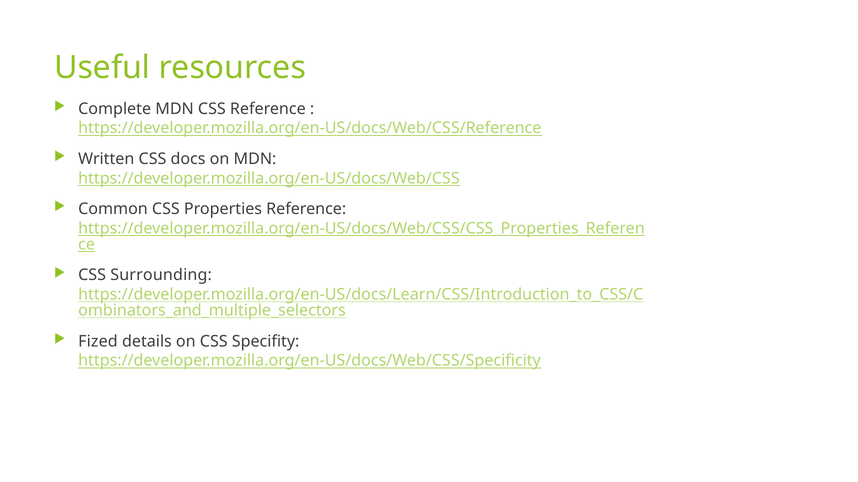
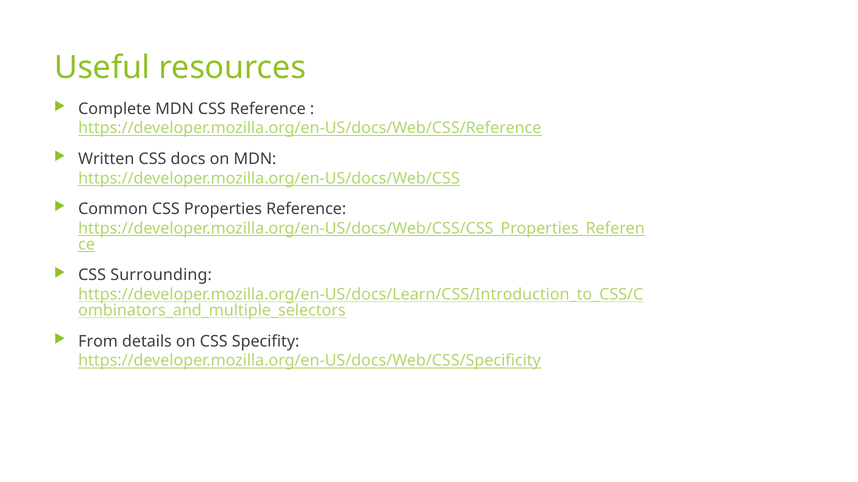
Fized: Fized -> From (98, 342)
